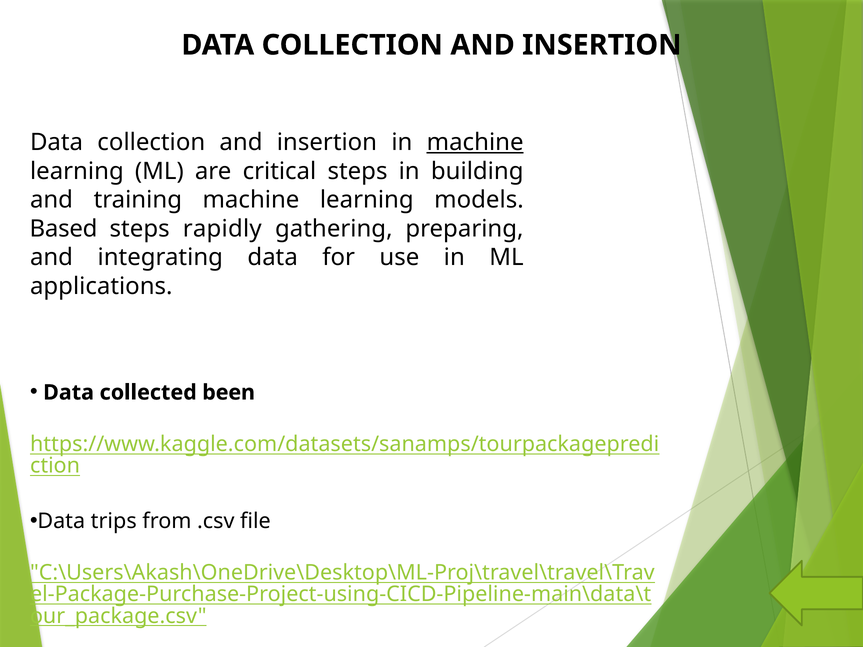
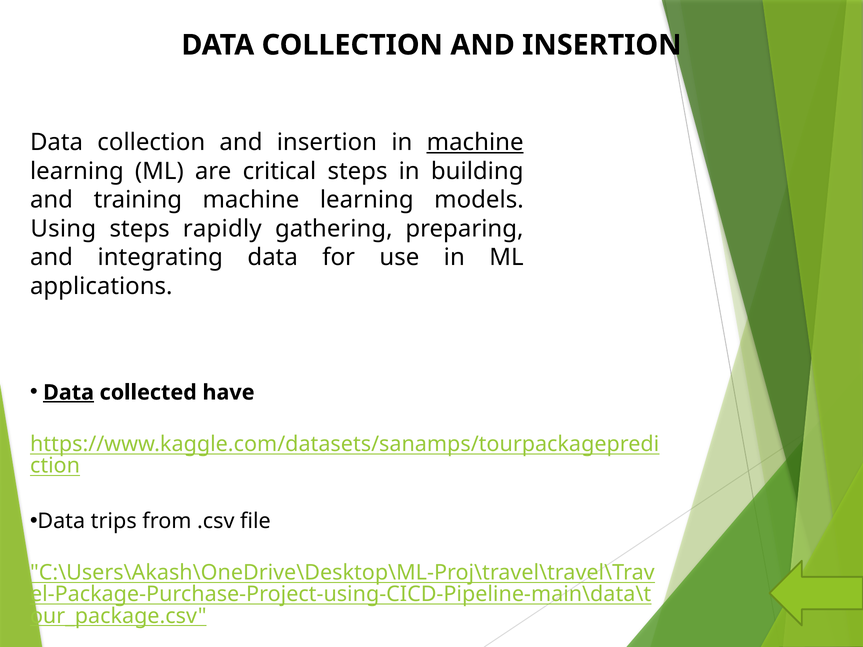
Based: Based -> Using (63, 229)
Data underline: none -> present (69, 393)
been: been -> have (228, 393)
